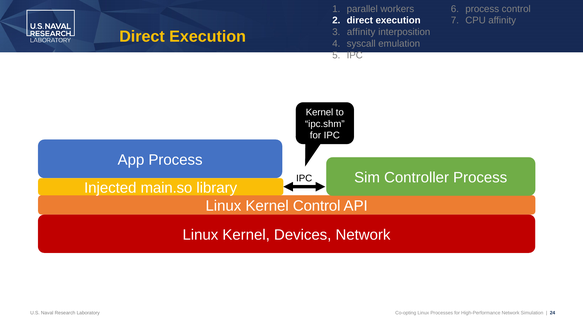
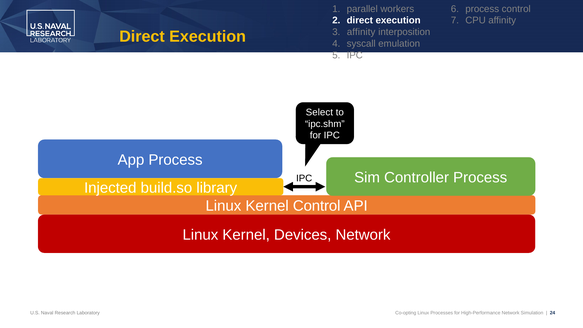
Kernel: Kernel -> Select (319, 112)
main.so: main.so -> build.so (166, 188)
